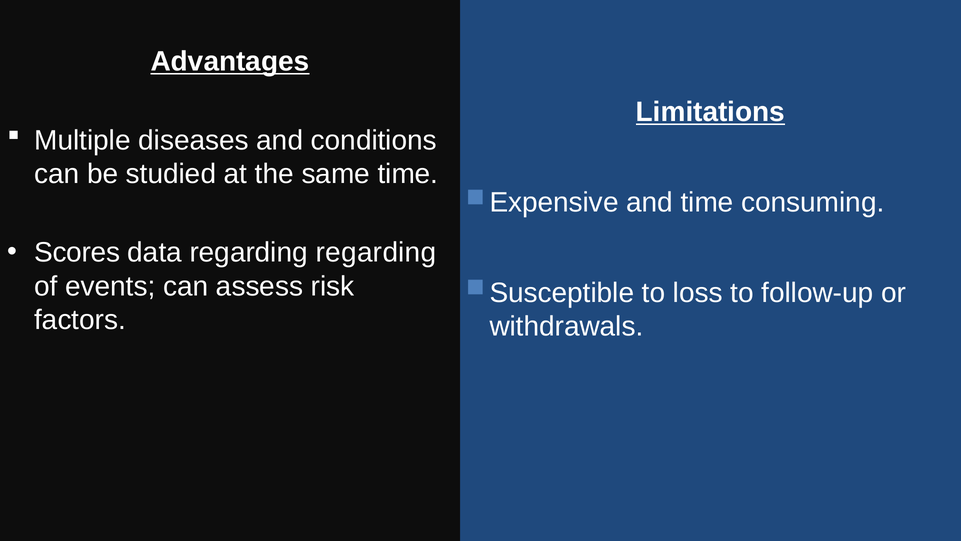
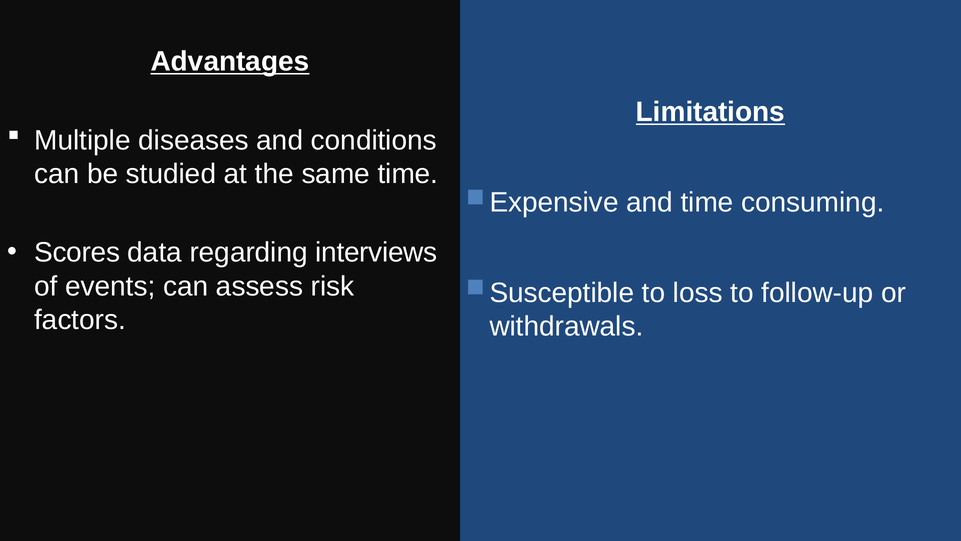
regarding regarding: regarding -> interviews (376, 252)
